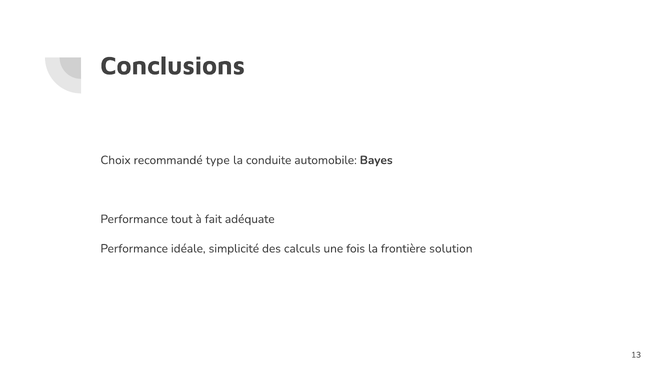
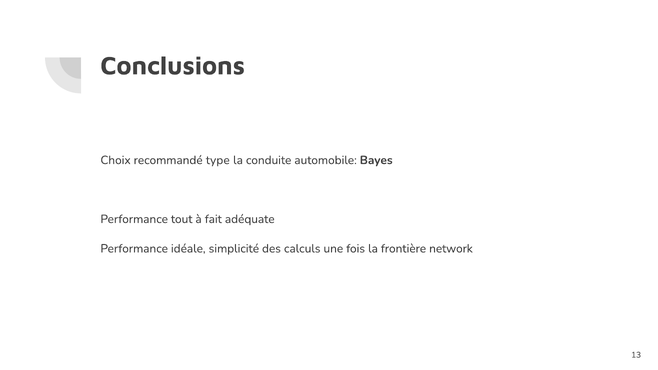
solution: solution -> network (451, 249)
